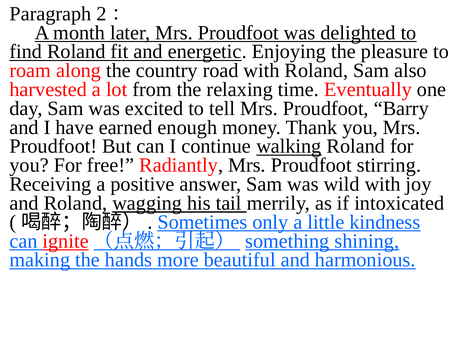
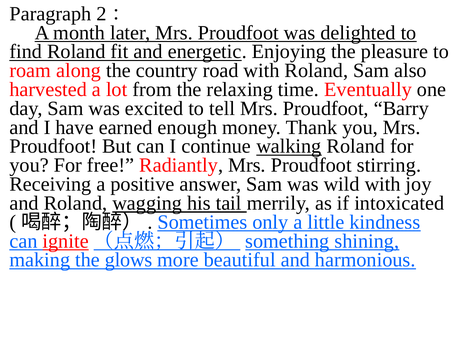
hands: hands -> glows (129, 260)
